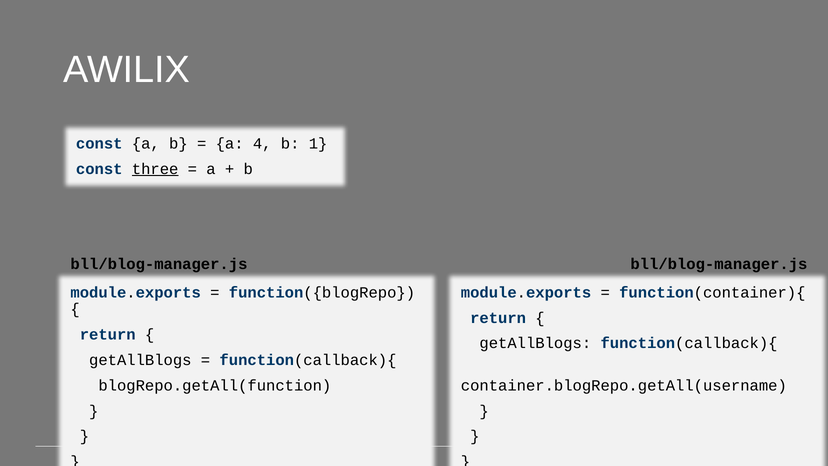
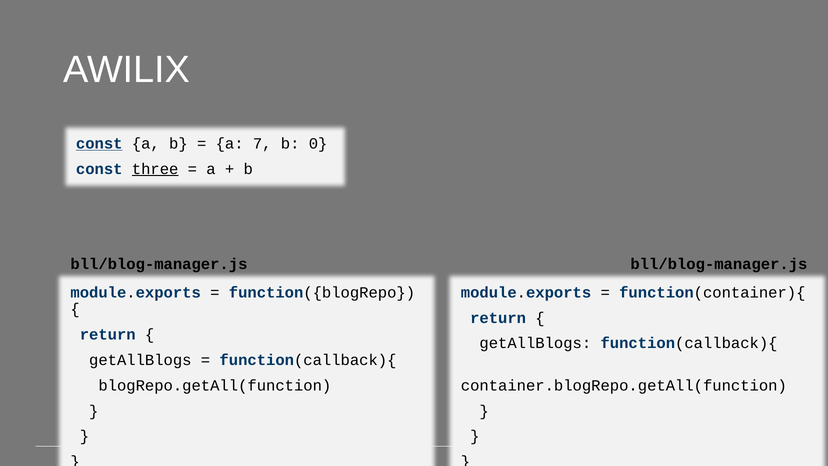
const underline: none -> present (99, 143)
4: 4 -> 7 (262, 143)
1: 1 -> 0 (318, 143)
container.blogRepo.getAll(username: container.blogRepo.getAll(username -> container.blogRepo.getAll(function (624, 385)
